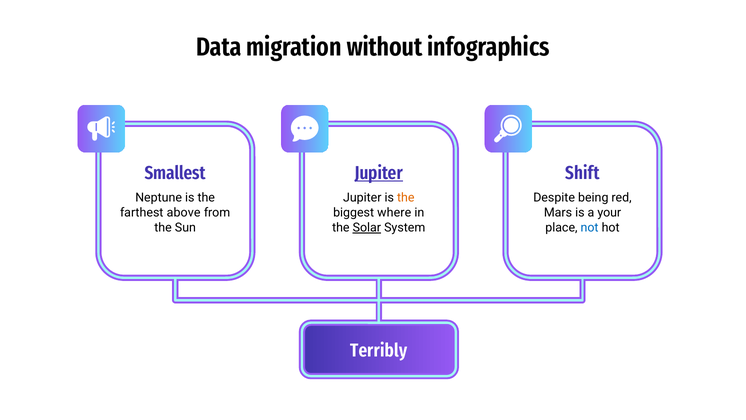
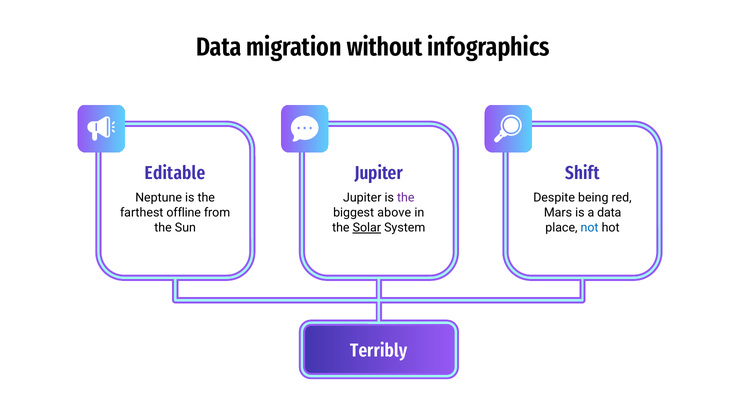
Smallest: Smallest -> Editable (175, 173)
Jupiter underline: present -> none (379, 173)
the colour: orange -> purple (406, 198)
above: above -> offline (184, 213)
where: where -> above (394, 213)
a your: your -> data (609, 213)
